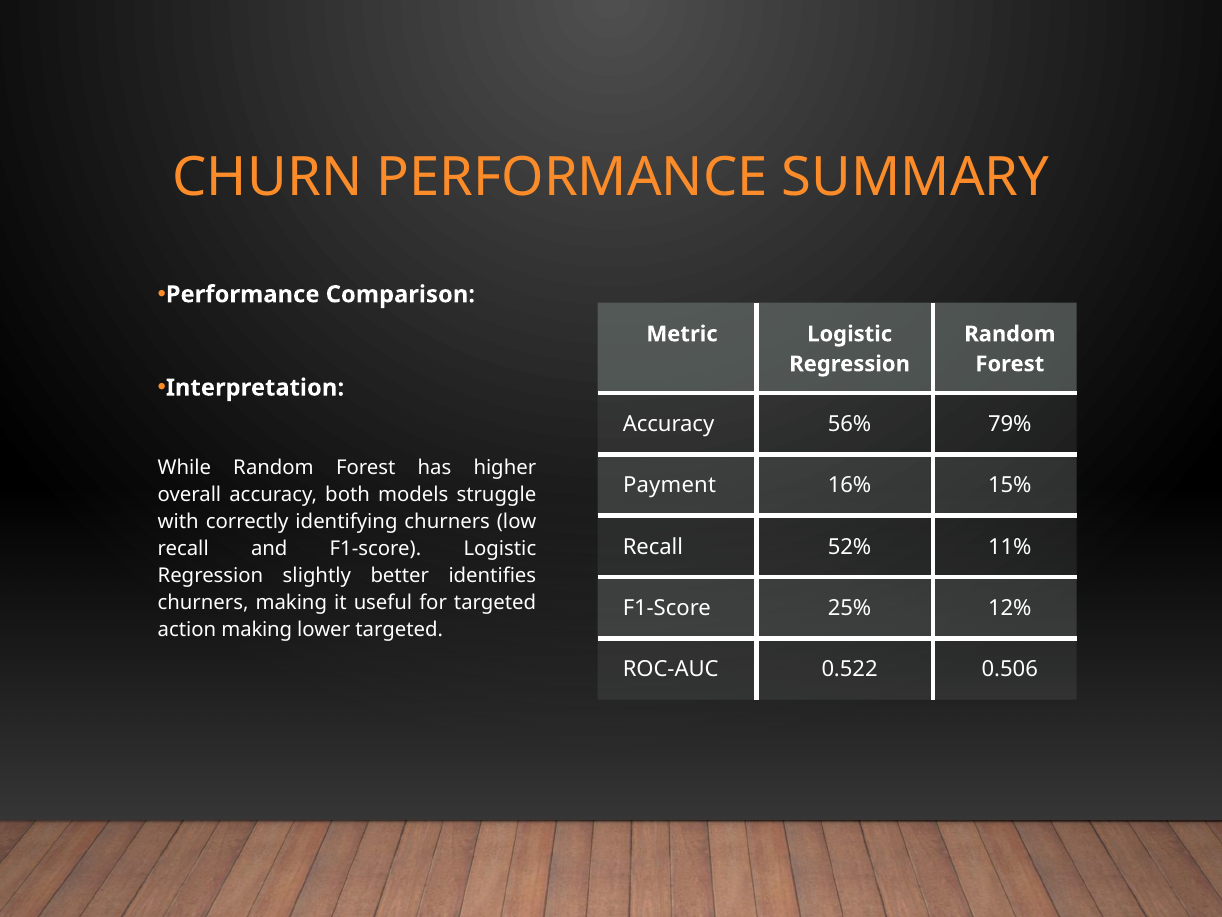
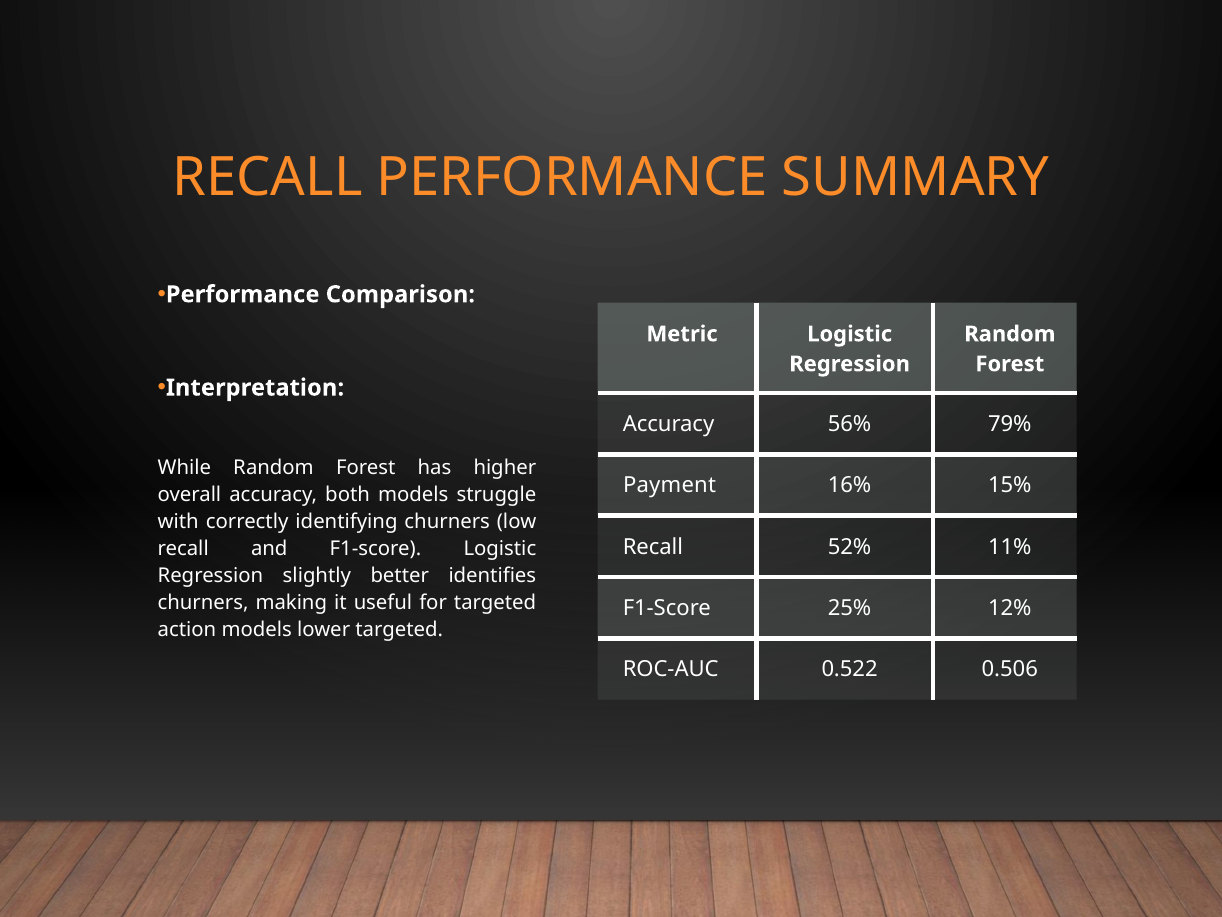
CHURN: CHURN -> RECALL (267, 177)
action making: making -> models (257, 629)
